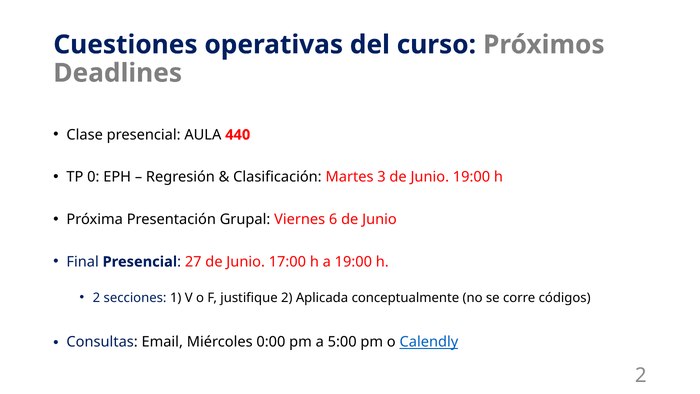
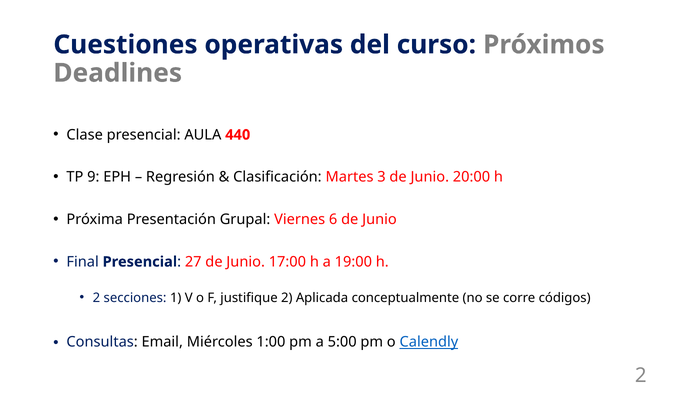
0: 0 -> 9 (93, 177)
Junio 19:00: 19:00 -> 20:00 (472, 177)
0:00: 0:00 -> 1:00 (271, 342)
